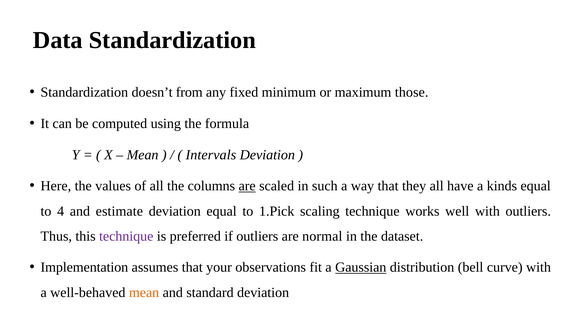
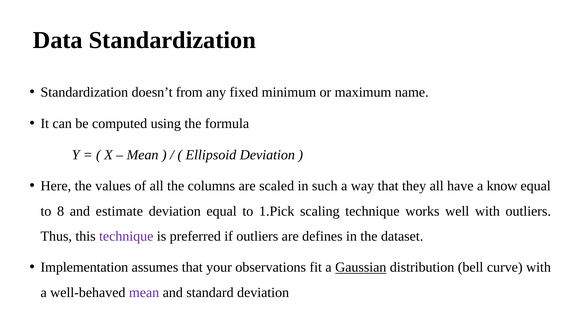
those: those -> name (412, 92)
Intervals: Intervals -> Ellipsoid (211, 155)
are underline: present -> none (247, 186)
kinds: kinds -> know (502, 186)
4: 4 -> 8 (61, 211)
normal: normal -> defines (322, 236)
mean colour: orange -> purple (144, 292)
